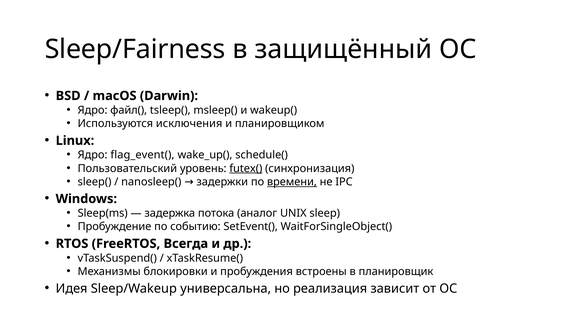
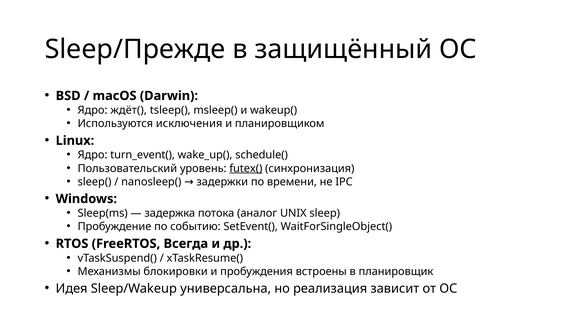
Sleep/Fairness: Sleep/Fairness -> Sleep/Прежде (135, 49)
файл(: файл( -> ждёт( (129, 110)
flag_event(: flag_event( -> turn_event( (143, 155)
времени underline: present -> none (292, 182)
